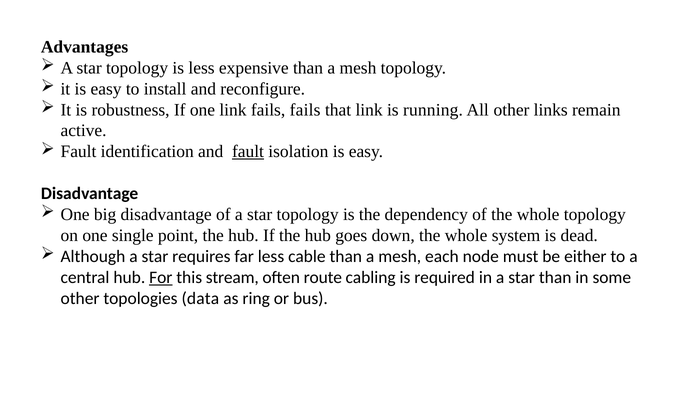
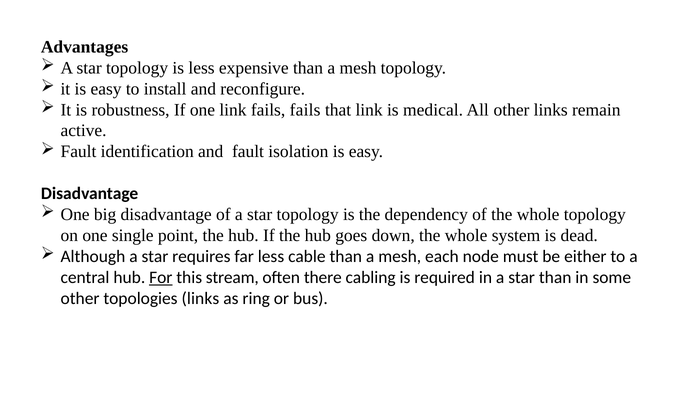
running: running -> medical (433, 110)
fault underline: present -> none (248, 152)
route: route -> there (323, 277)
topologies data: data -> links (200, 298)
